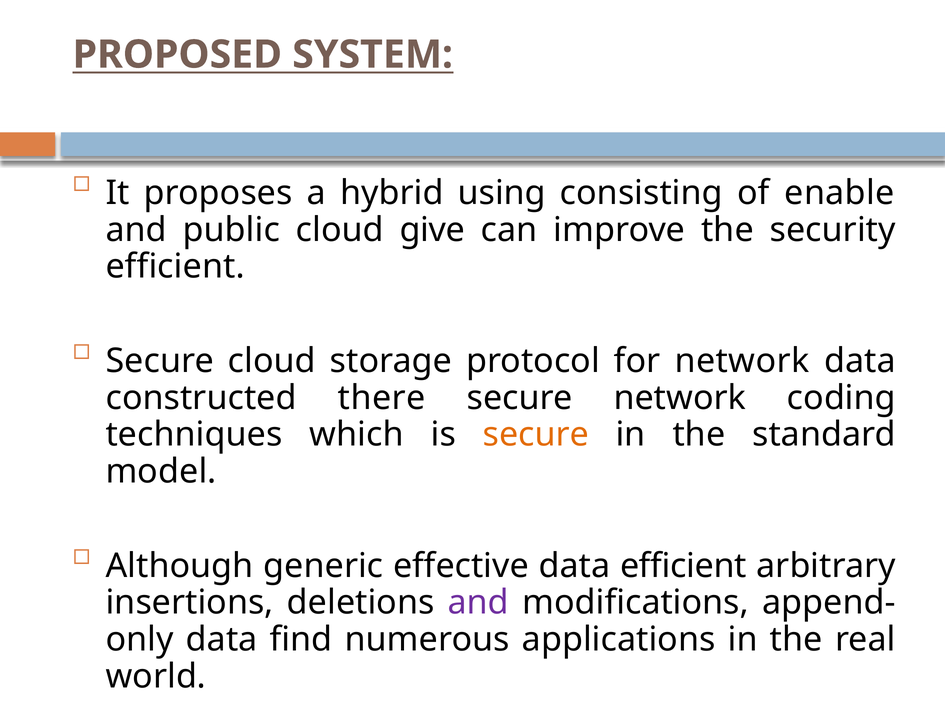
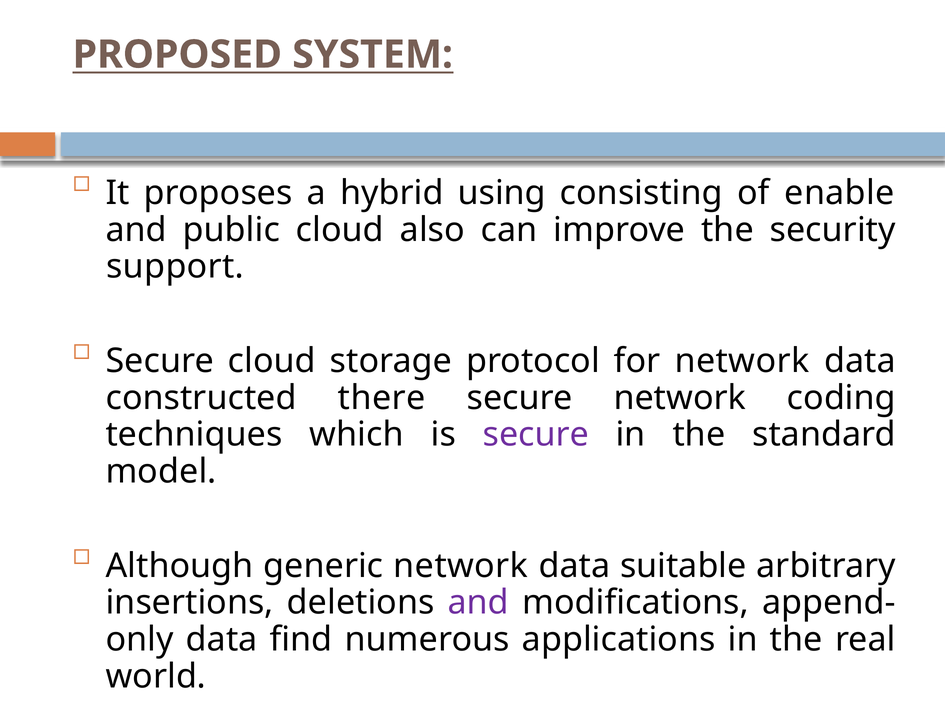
give: give -> also (432, 230)
efficient: efficient -> support (175, 267)
secure colour: orange -> purple (536, 434)
generic effective: effective -> network (461, 566)
data efficient: efficient -> suitable (683, 566)
